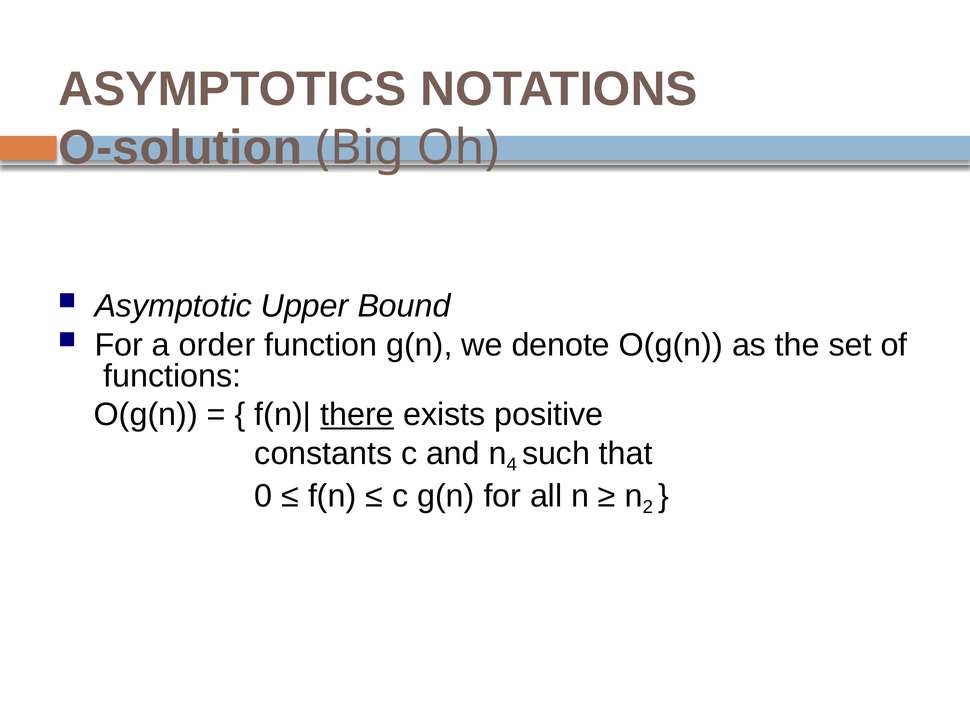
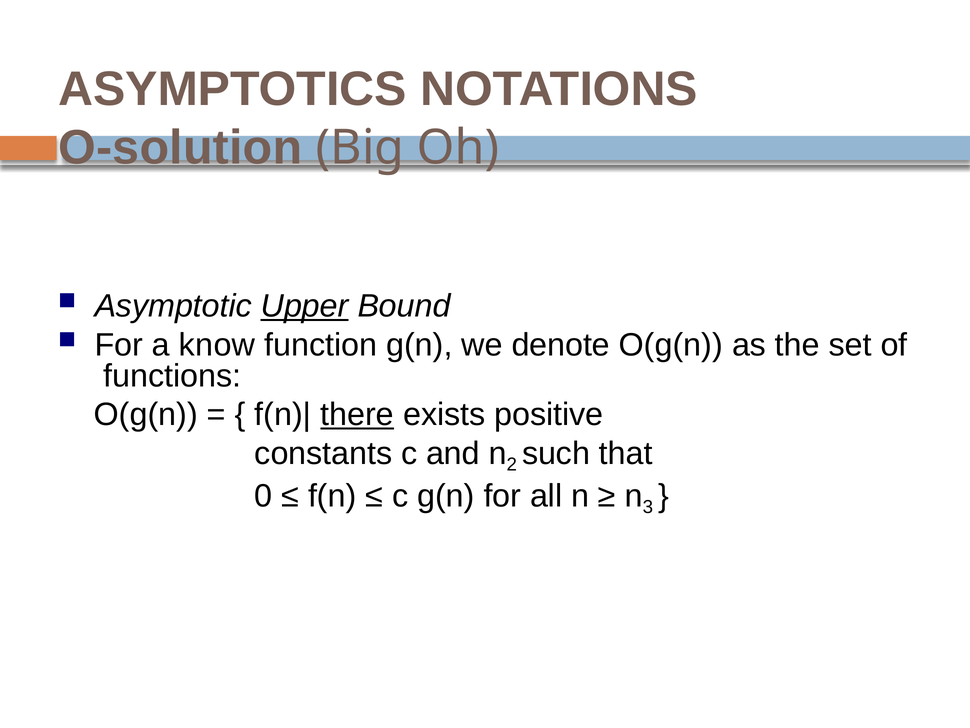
Upper underline: none -> present (305, 306)
order: order -> know (217, 345)
4: 4 -> 2 (512, 464)
2: 2 -> 3 (648, 507)
